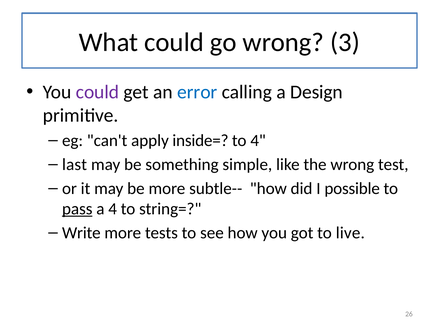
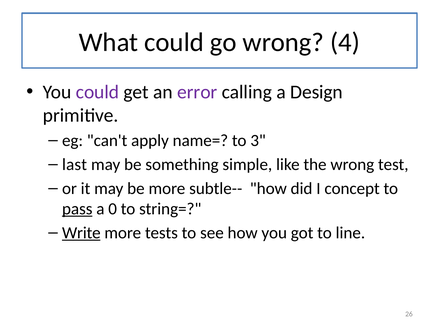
3: 3 -> 4 (345, 42)
error colour: blue -> purple (197, 92)
inside=: inside= -> name= (200, 141)
to 4: 4 -> 3 (258, 141)
possible: possible -> concept (352, 189)
a 4: 4 -> 0 (113, 209)
Write underline: none -> present (81, 233)
live: live -> line (350, 233)
